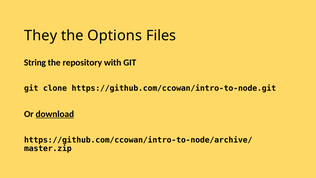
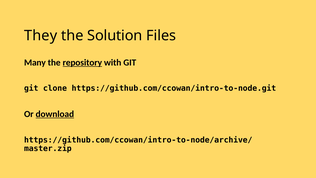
Options: Options -> Solution (115, 36)
String: String -> Many (35, 62)
repository underline: none -> present (82, 62)
